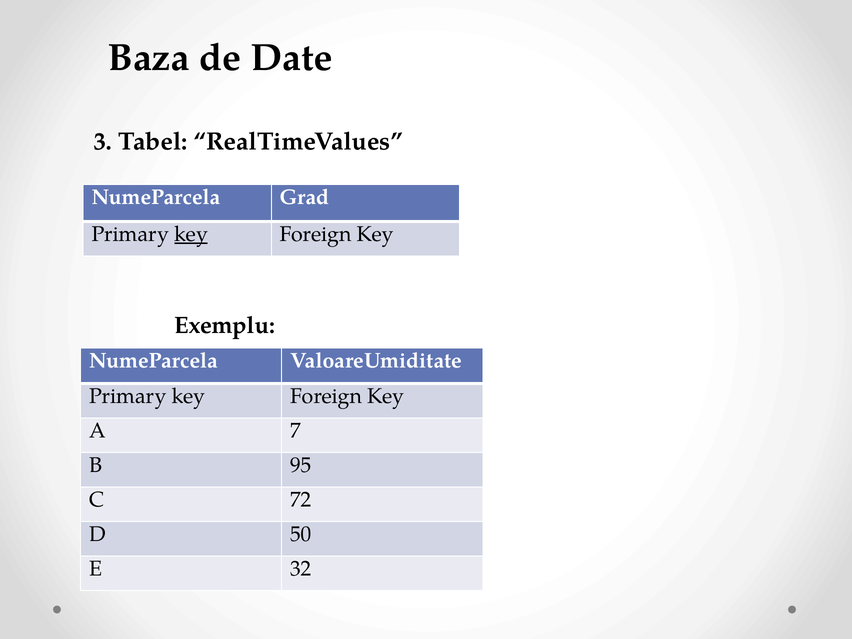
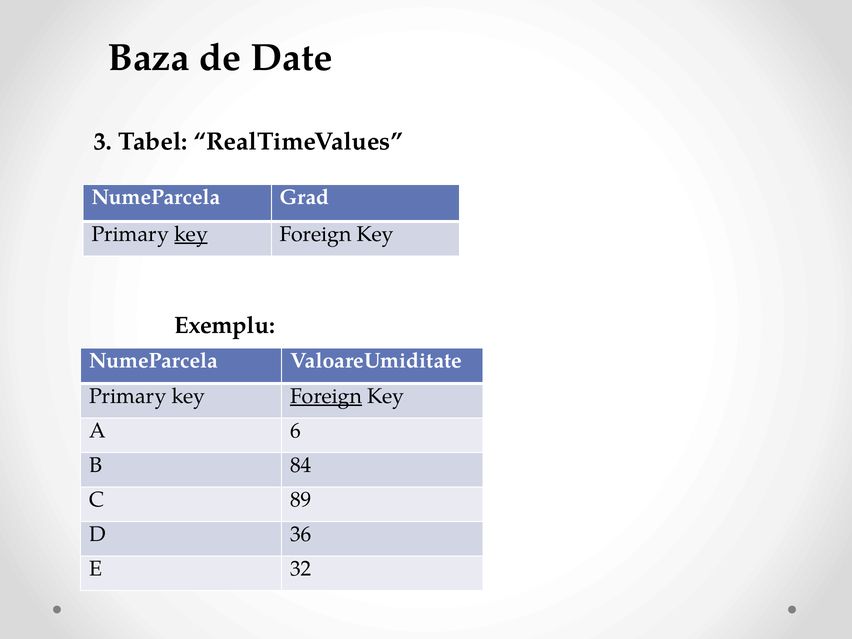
Foreign underline: none -> present (326, 396)
7: 7 -> 6 (296, 431)
95: 95 -> 84 (301, 465)
72: 72 -> 89 (301, 500)
50: 50 -> 36 (301, 534)
